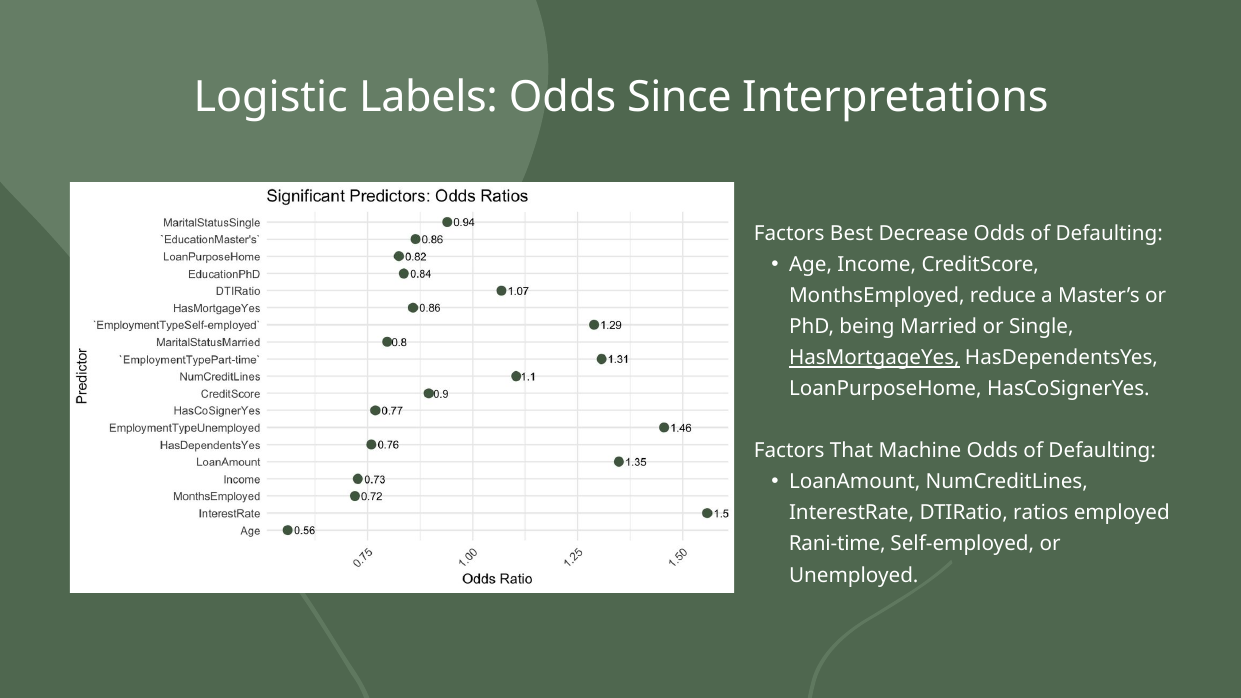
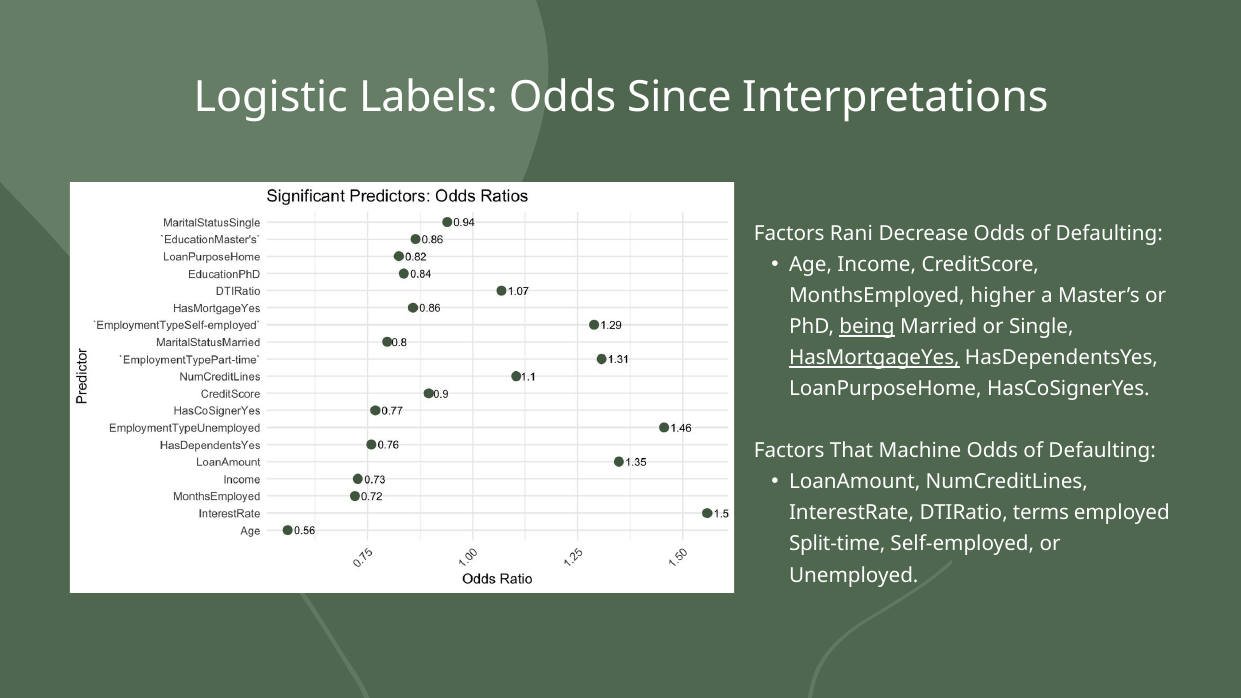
Best: Best -> Rani (851, 234)
reduce: reduce -> higher (1003, 296)
being underline: none -> present (867, 327)
ratios: ratios -> terms (1041, 513)
Rani-time: Rani-time -> Split-time (837, 544)
